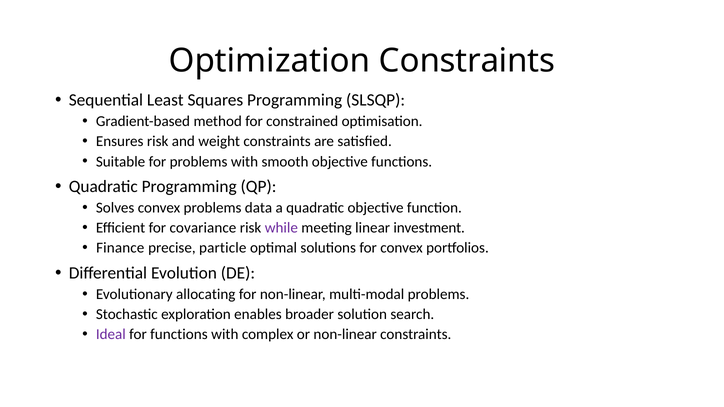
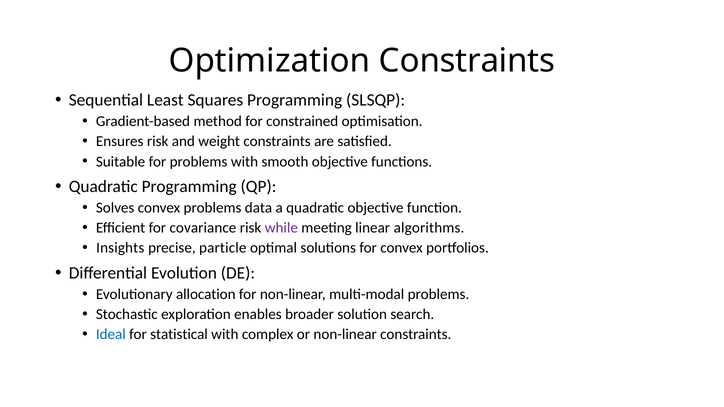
investment: investment -> algorithms (429, 228)
Finance: Finance -> Insights (120, 248)
allocating: allocating -> allocation (206, 294)
Ideal colour: purple -> blue (111, 334)
for functions: functions -> statistical (179, 334)
